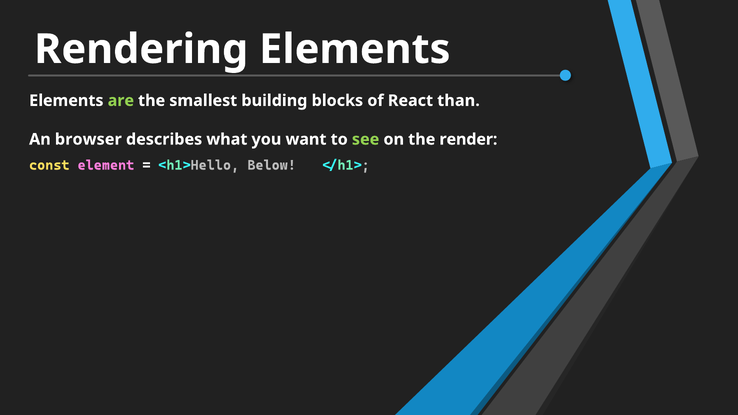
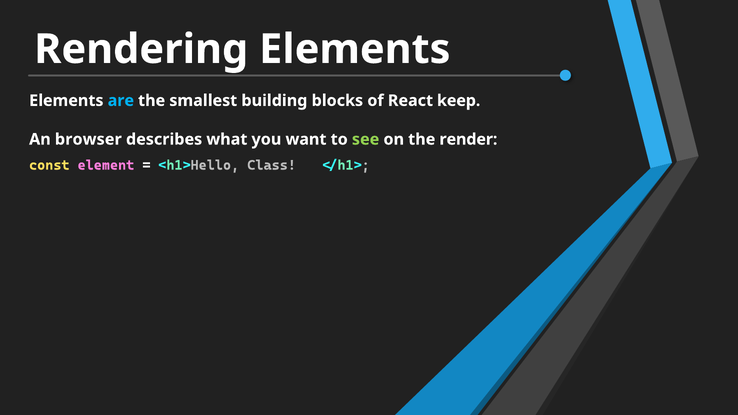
are colour: light green -> light blue (121, 101)
than: than -> keep (459, 101)
Below: Below -> Class (272, 165)
